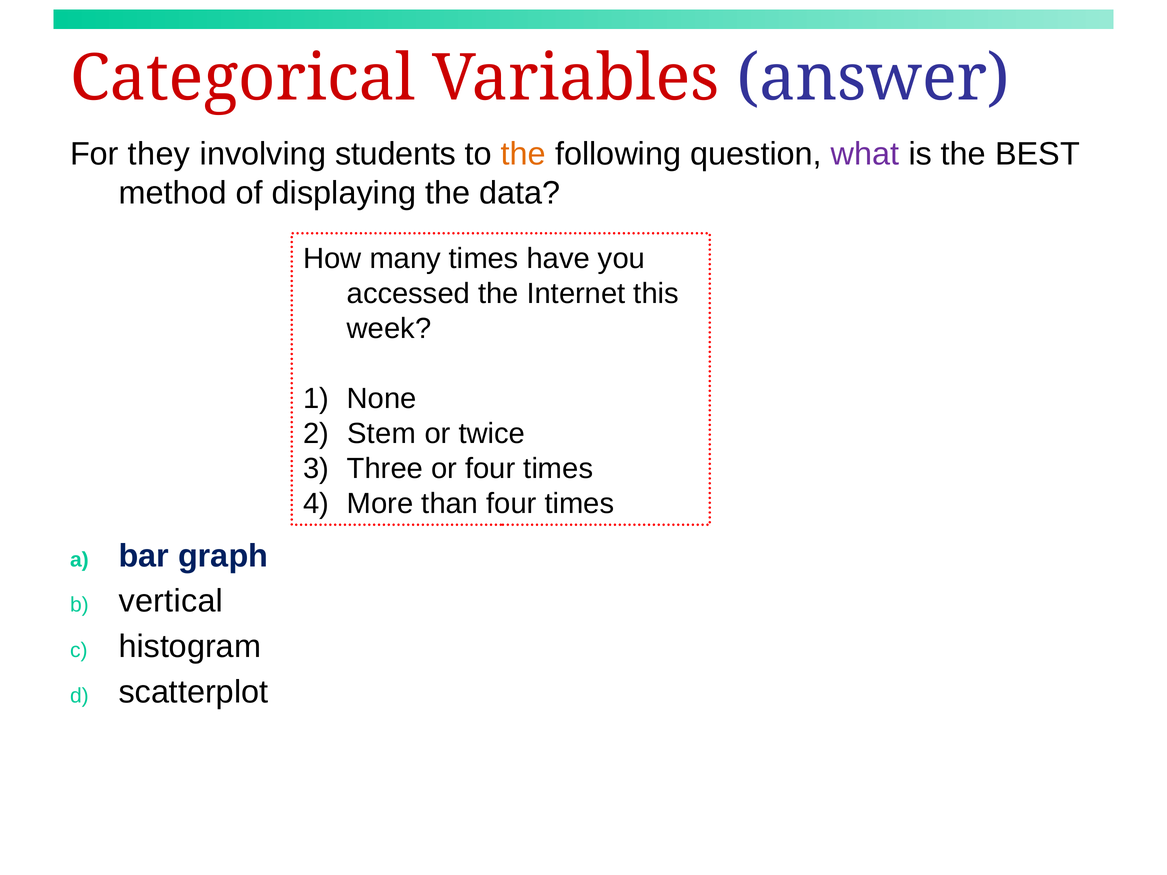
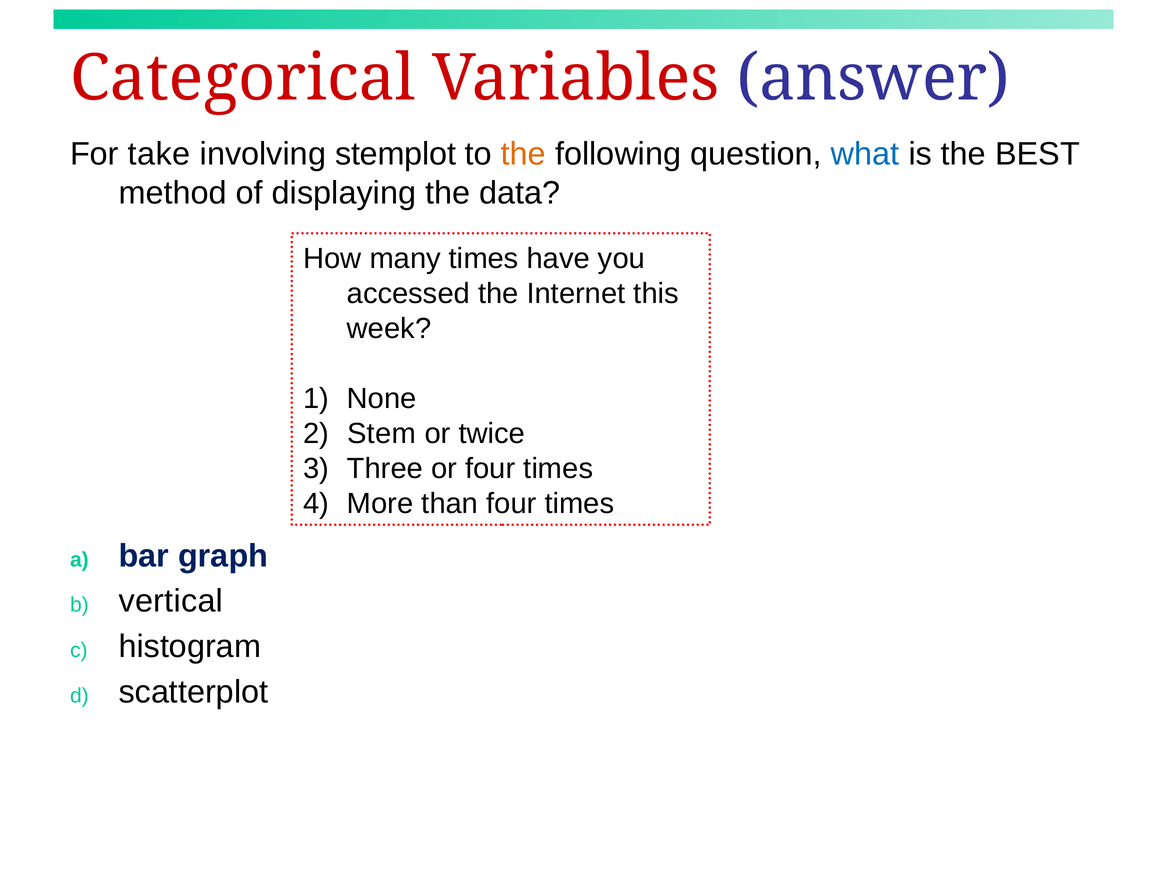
they: they -> take (159, 154)
students: students -> stemplot (396, 154)
what colour: purple -> blue (865, 154)
